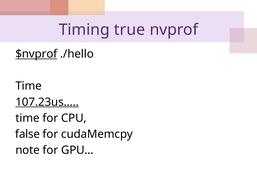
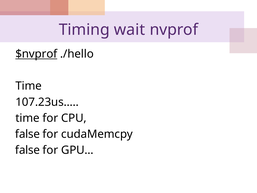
true: true -> wait (130, 30)
107.23us… underline: present -> none (47, 102)
note: note -> false (28, 150)
